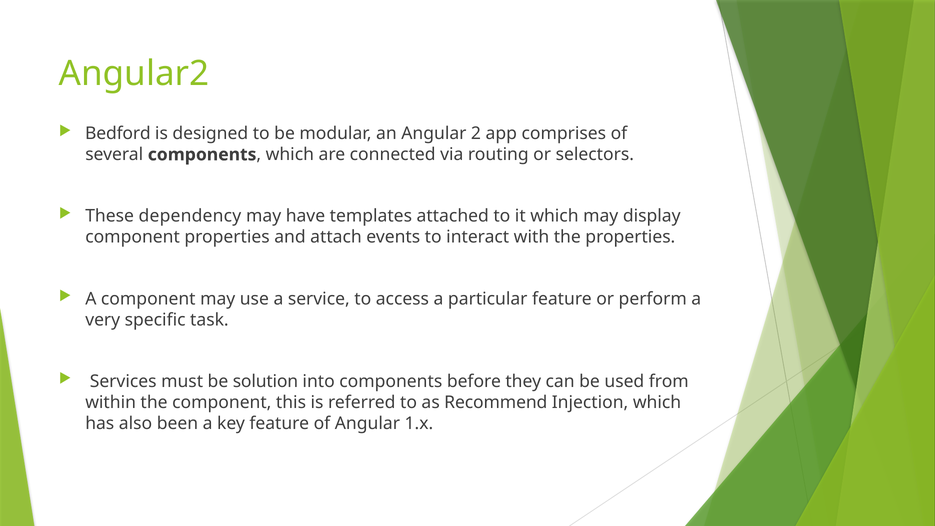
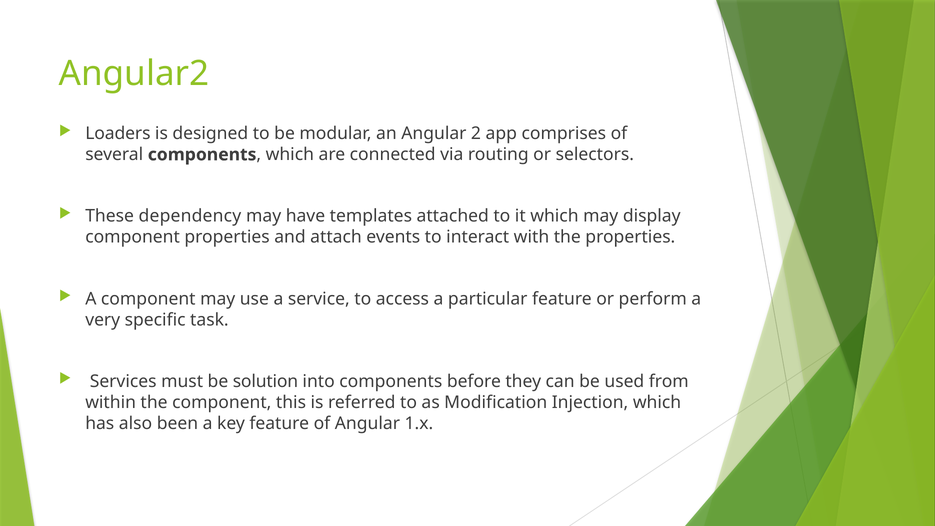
Bedford: Bedford -> Loaders (118, 134)
Recommend: Recommend -> Modification (496, 402)
